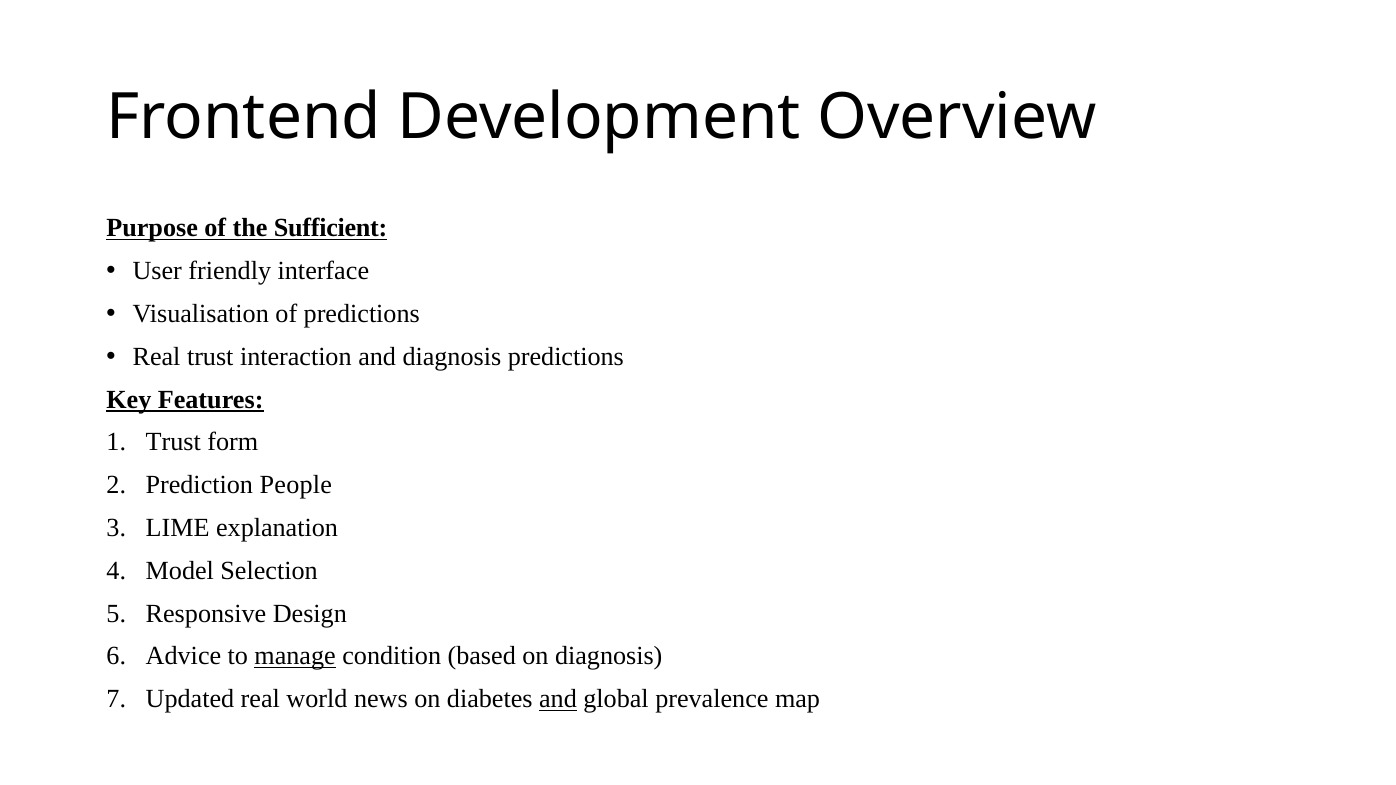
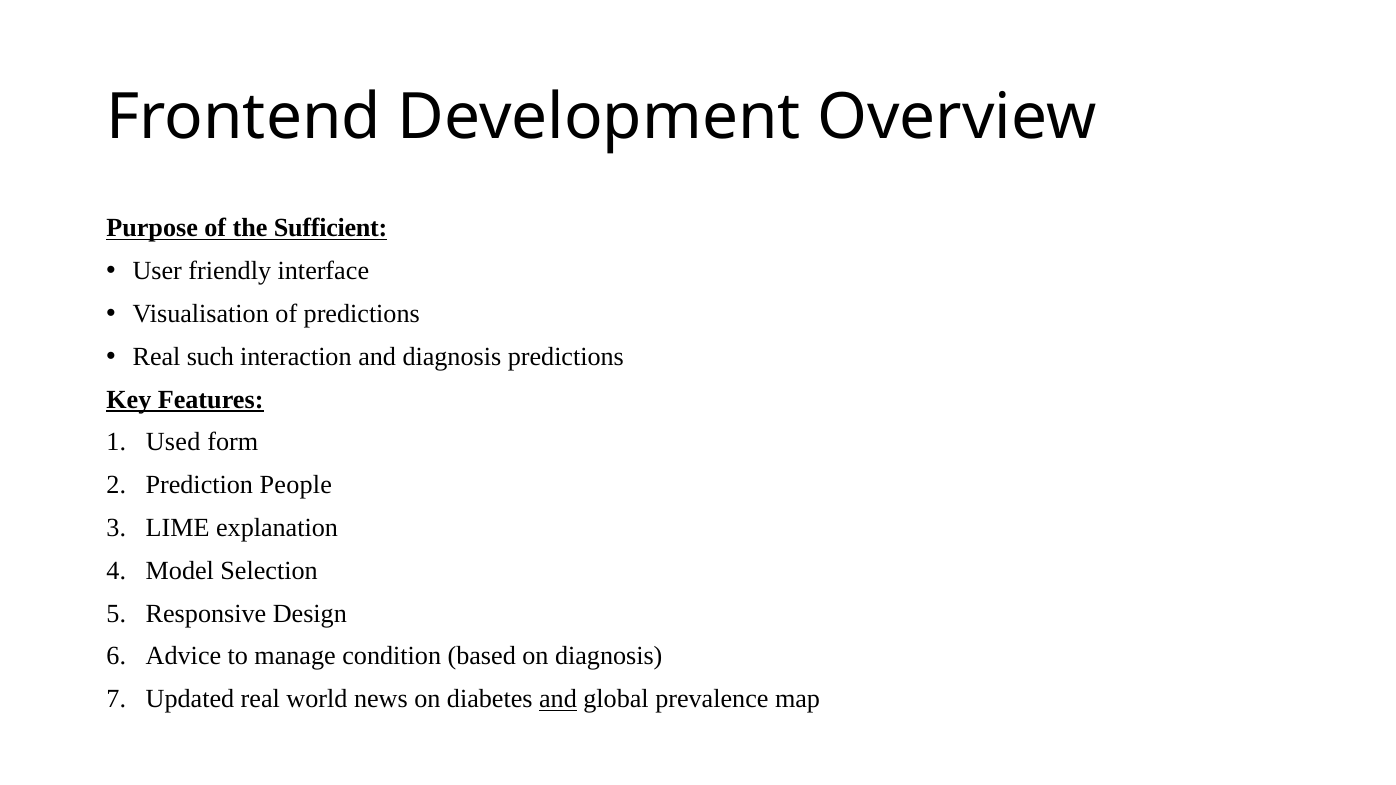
Real trust: trust -> such (210, 357)
Trust: Trust -> Used (173, 442)
manage underline: present -> none (295, 657)
